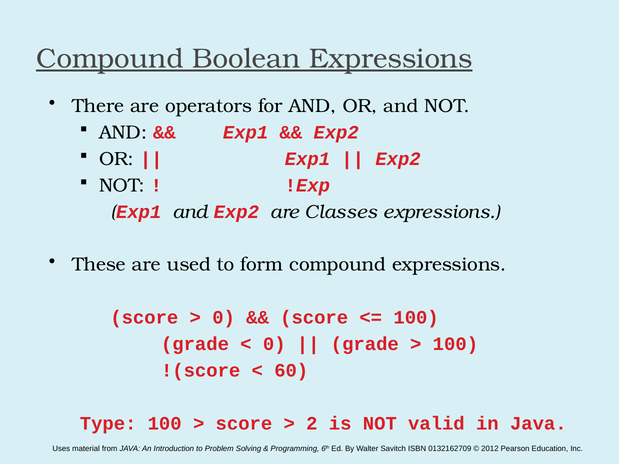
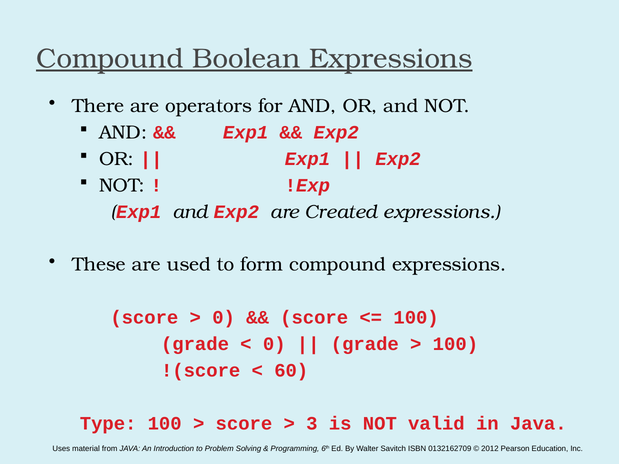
Classes: Classes -> Created (341, 212)
2: 2 -> 3 (312, 424)
